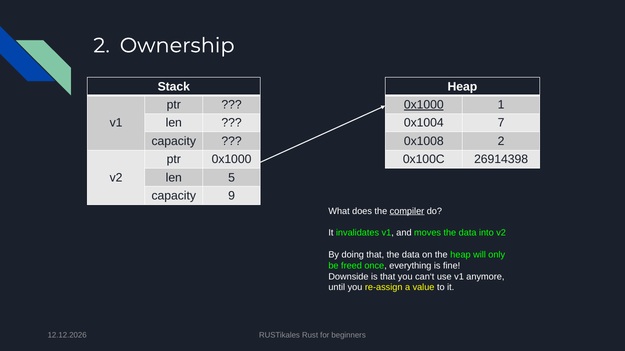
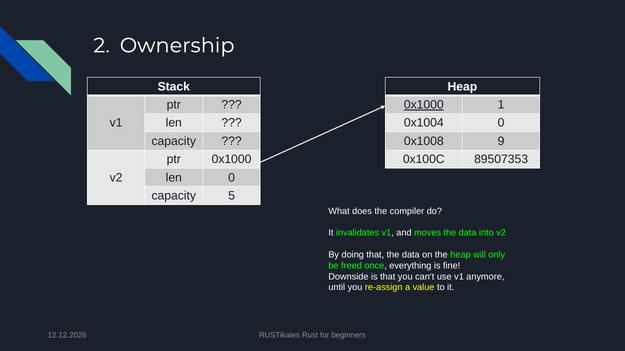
0x1004 7: 7 -> 0 (501, 123)
0x1008 2: 2 -> 9 (501, 141)
26914398: 26914398 -> 89507353 (501, 160)
len 5: 5 -> 0 (232, 178)
9: 9 -> 5 (232, 196)
compiler underline: present -> none (407, 211)
